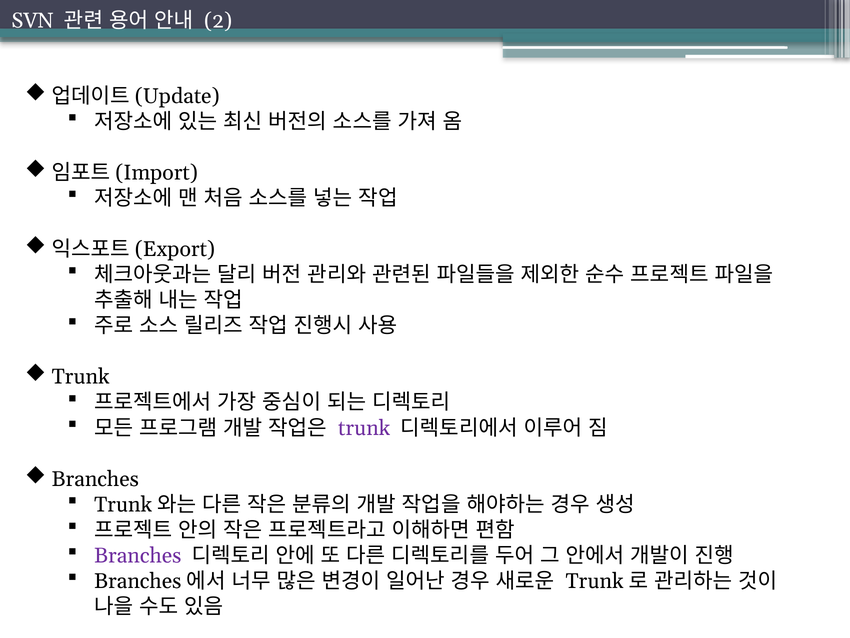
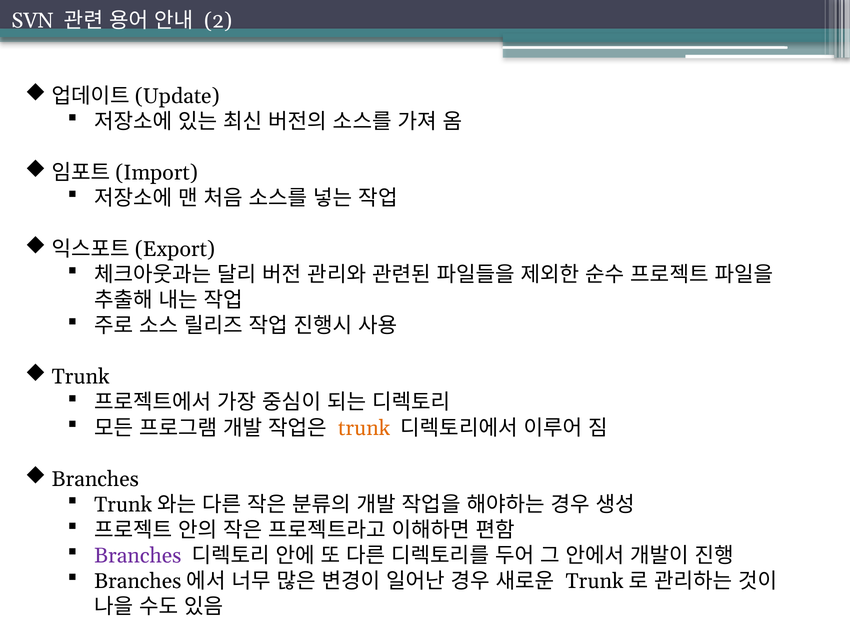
trunk colour: purple -> orange (364, 428)
